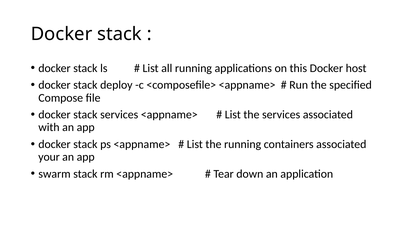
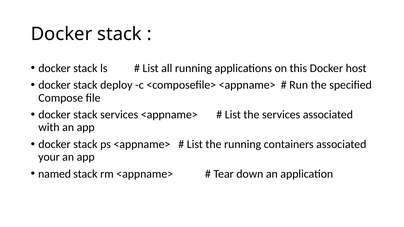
swarm: swarm -> named (55, 174)
